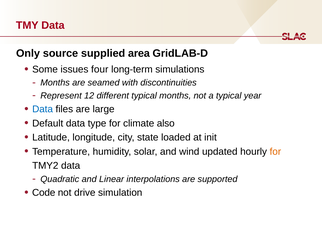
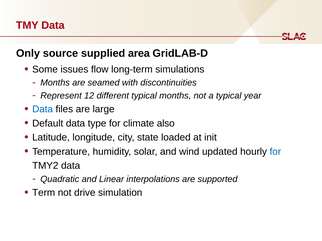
four: four -> flow (100, 70)
for colour: orange -> blue (275, 152)
Code: Code -> Term (44, 193)
